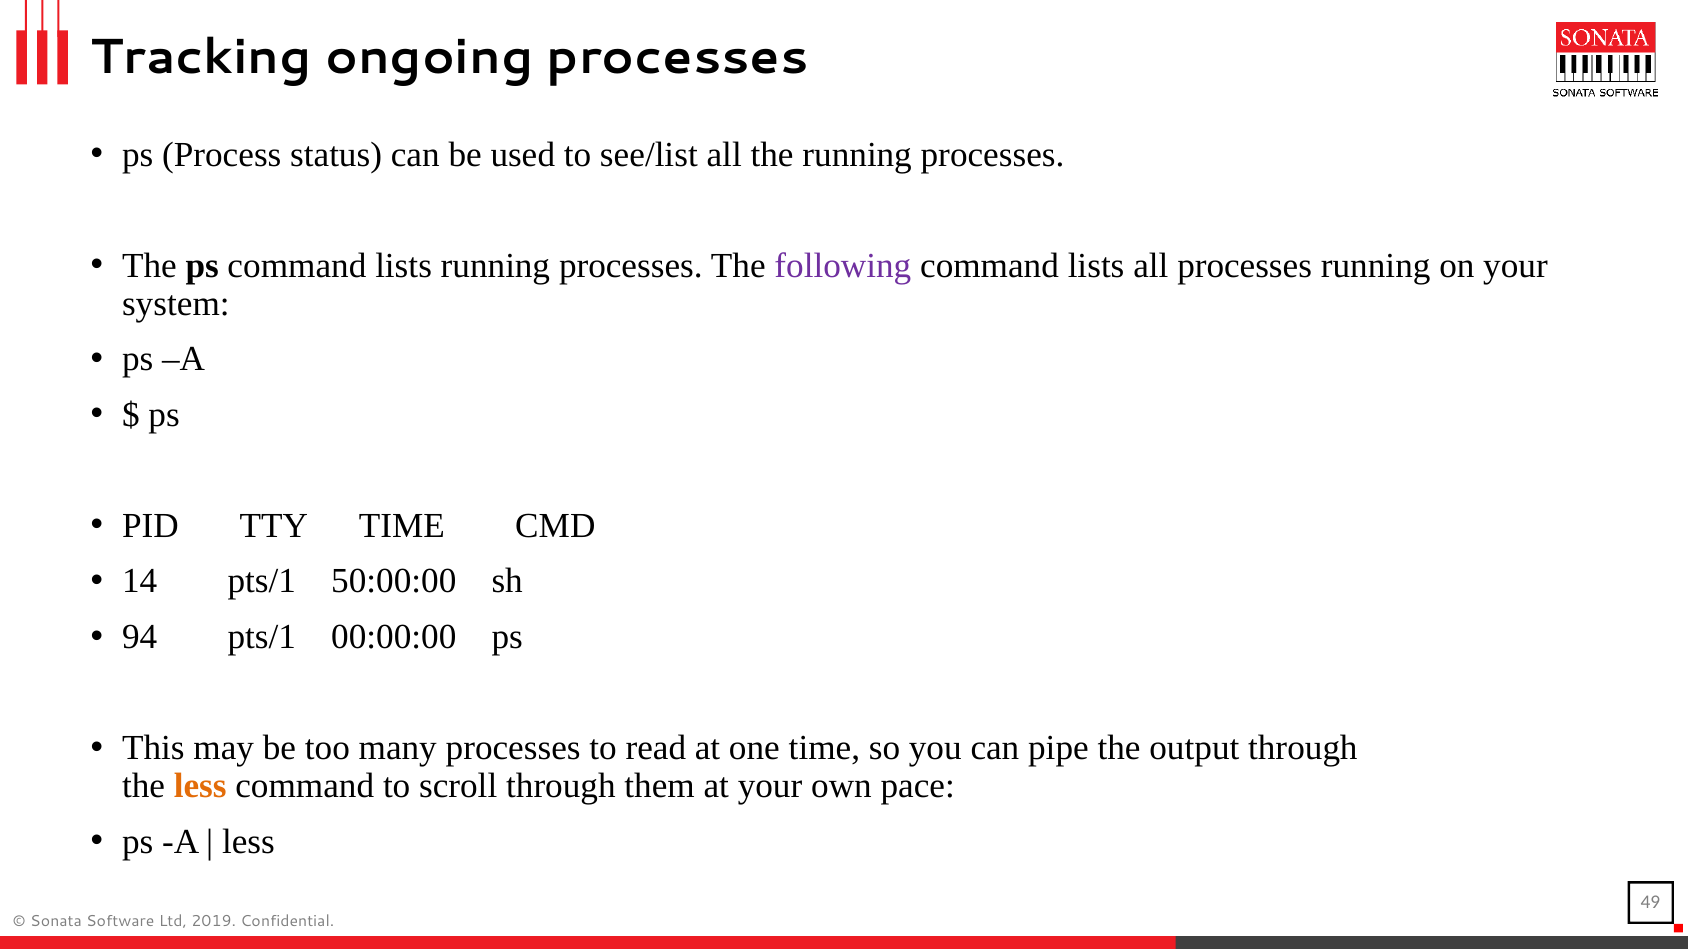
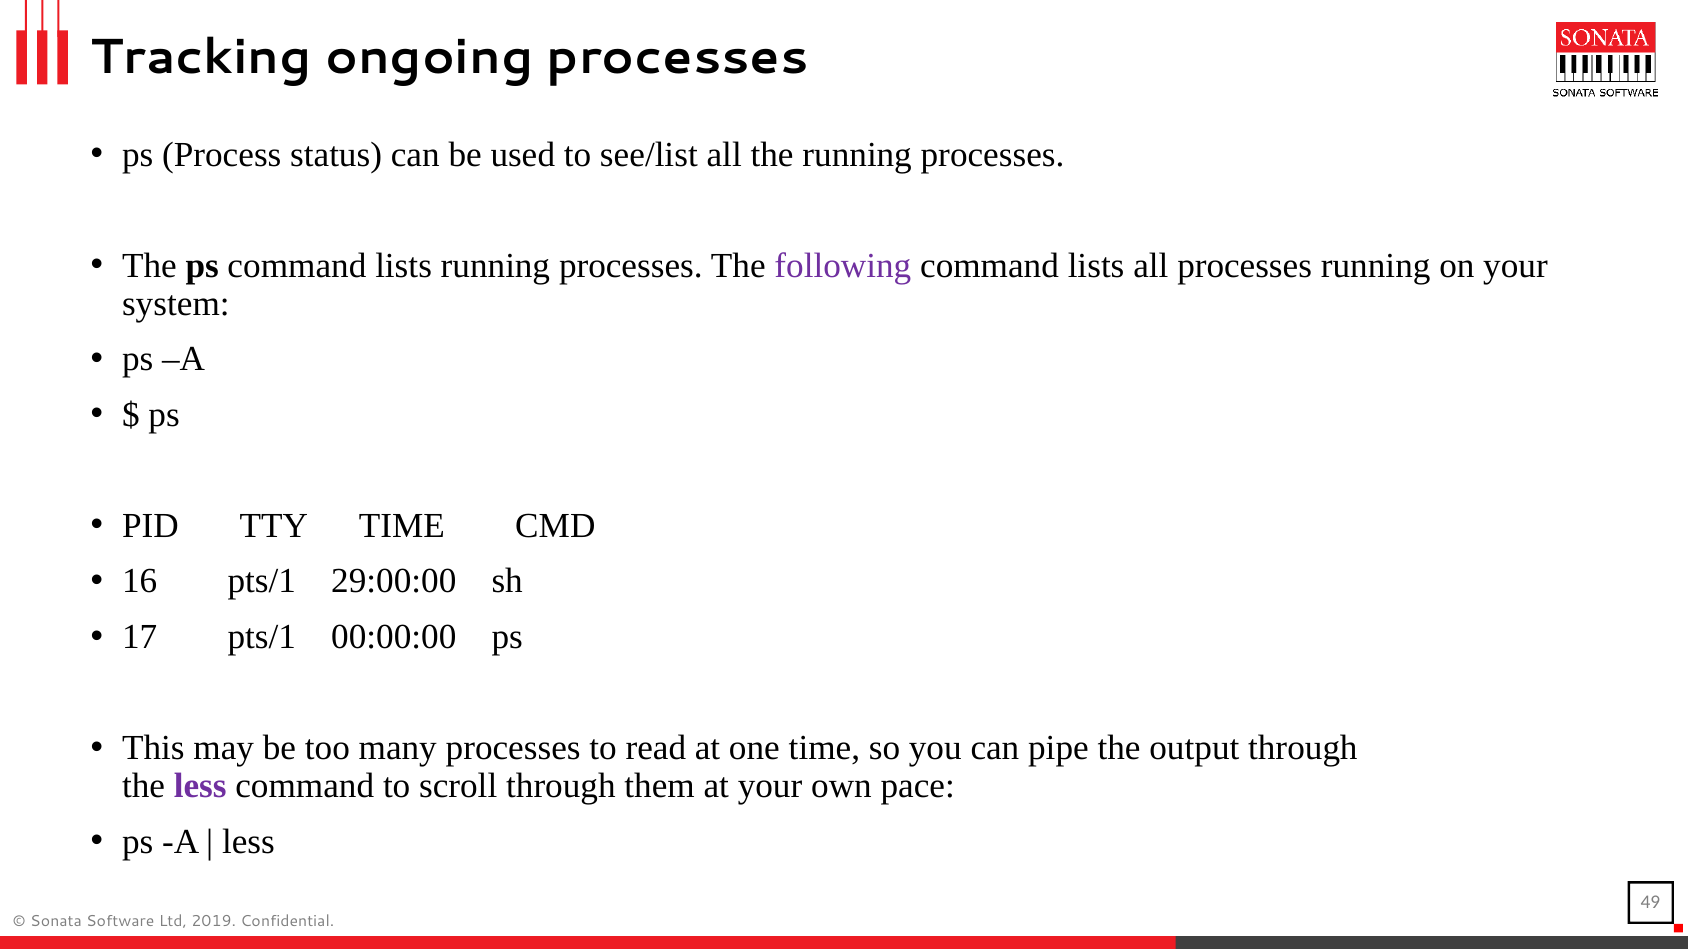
14: 14 -> 16 (140, 582)
50:00:00: 50:00:00 -> 29:00:00 (394, 582)
94: 94 -> 17 (140, 637)
less colour: orange -> purple (200, 786)
